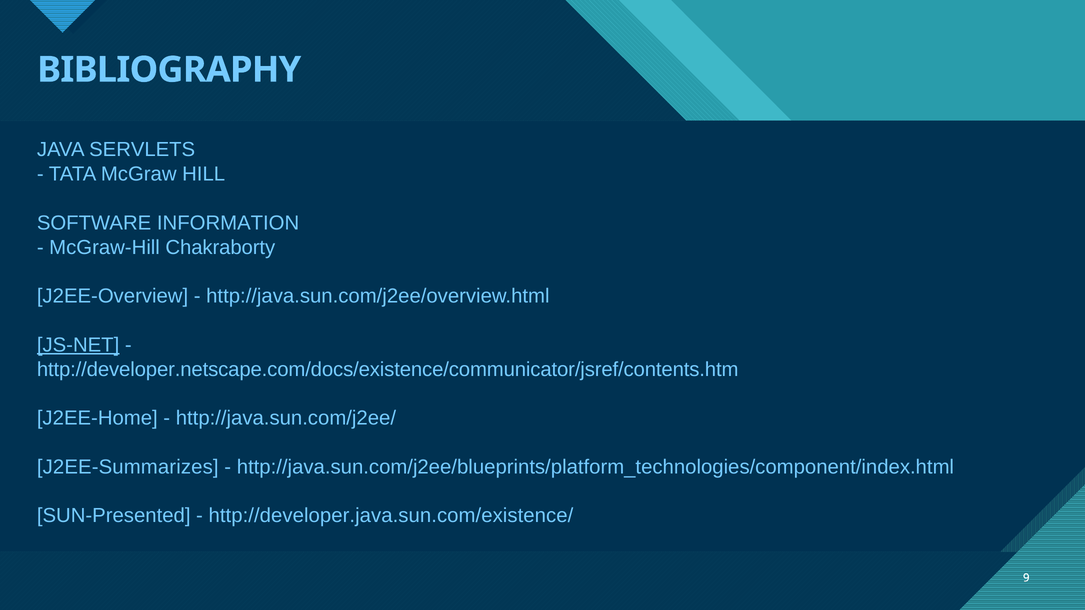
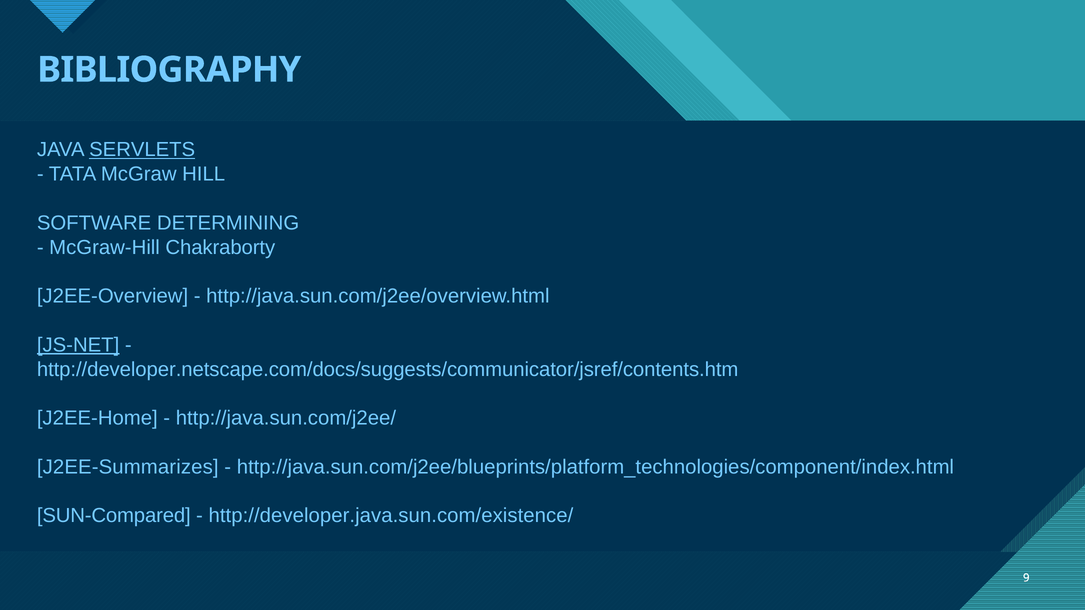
SERVLETS underline: none -> present (142, 150)
INFORMATION: INFORMATION -> DETERMINING (228, 223)
http://developer.netscape.com/docs/existence/communicator/jsref/contents.htm: http://developer.netscape.com/docs/existence/communicator/jsref/contents.htm -> http://developer.netscape.com/docs/suggests/communicator/jsref/contents.htm (388, 370)
SUN-Presented: SUN-Presented -> SUN-Compared (114, 516)
